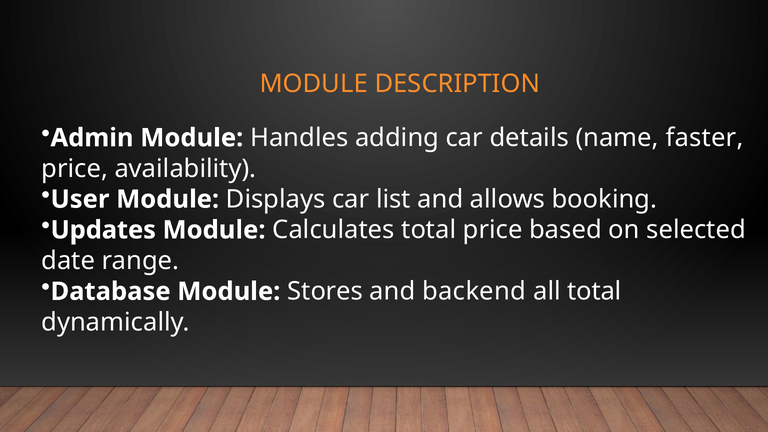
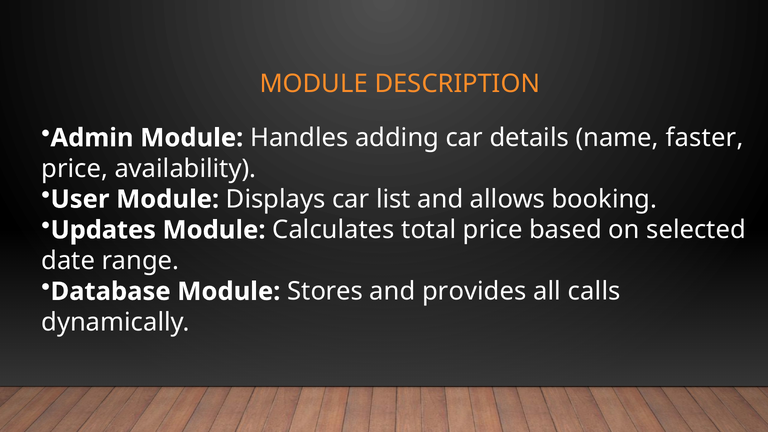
backend: backend -> provides (474, 291)
all total: total -> calls (594, 291)
